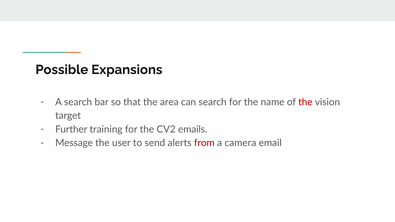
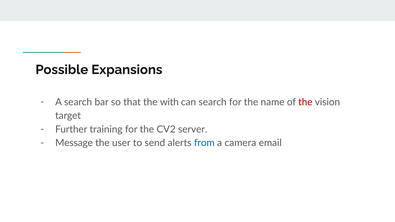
area: area -> with (169, 102)
emails: emails -> server (193, 129)
from colour: red -> blue (204, 143)
